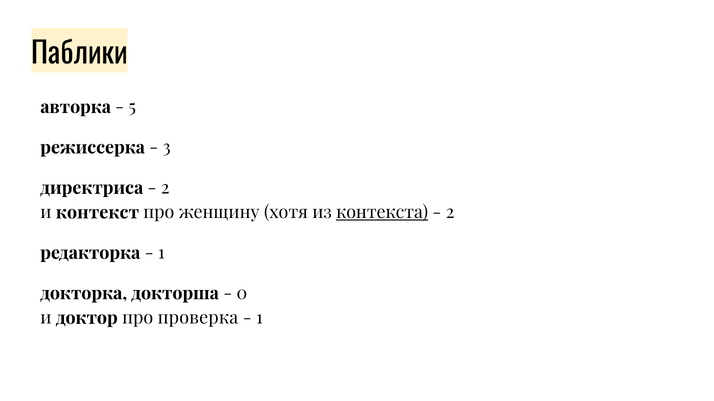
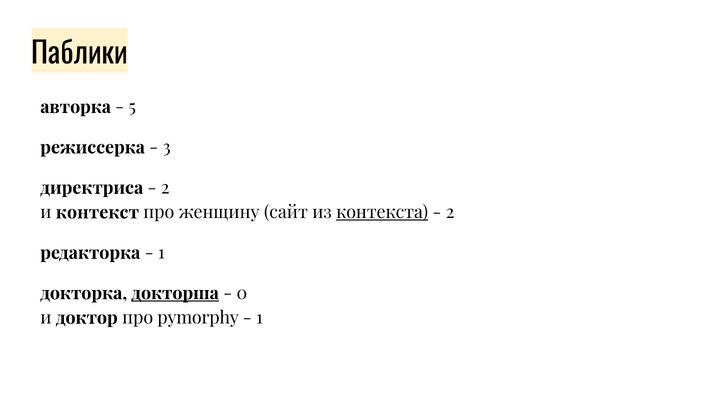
хотя: хотя -> сайт (286, 213)
докторша underline: none -> present (175, 294)
проверка: проверка -> pymorphy (198, 318)
